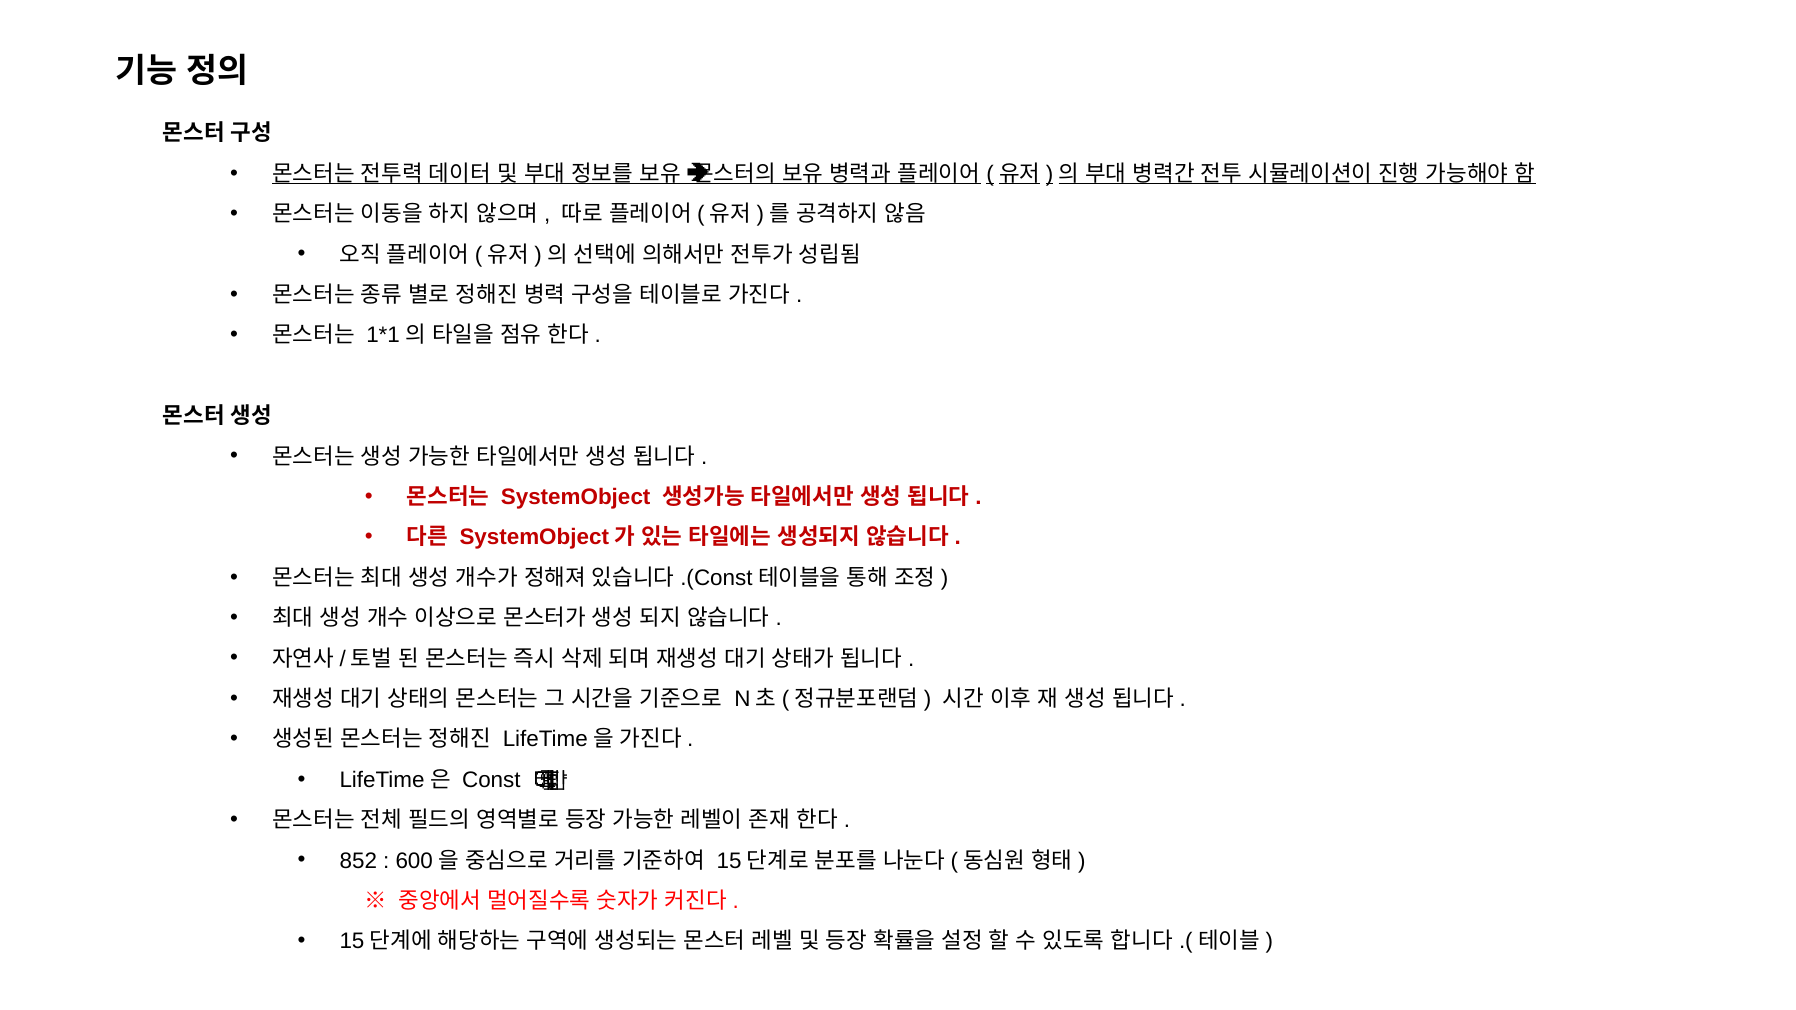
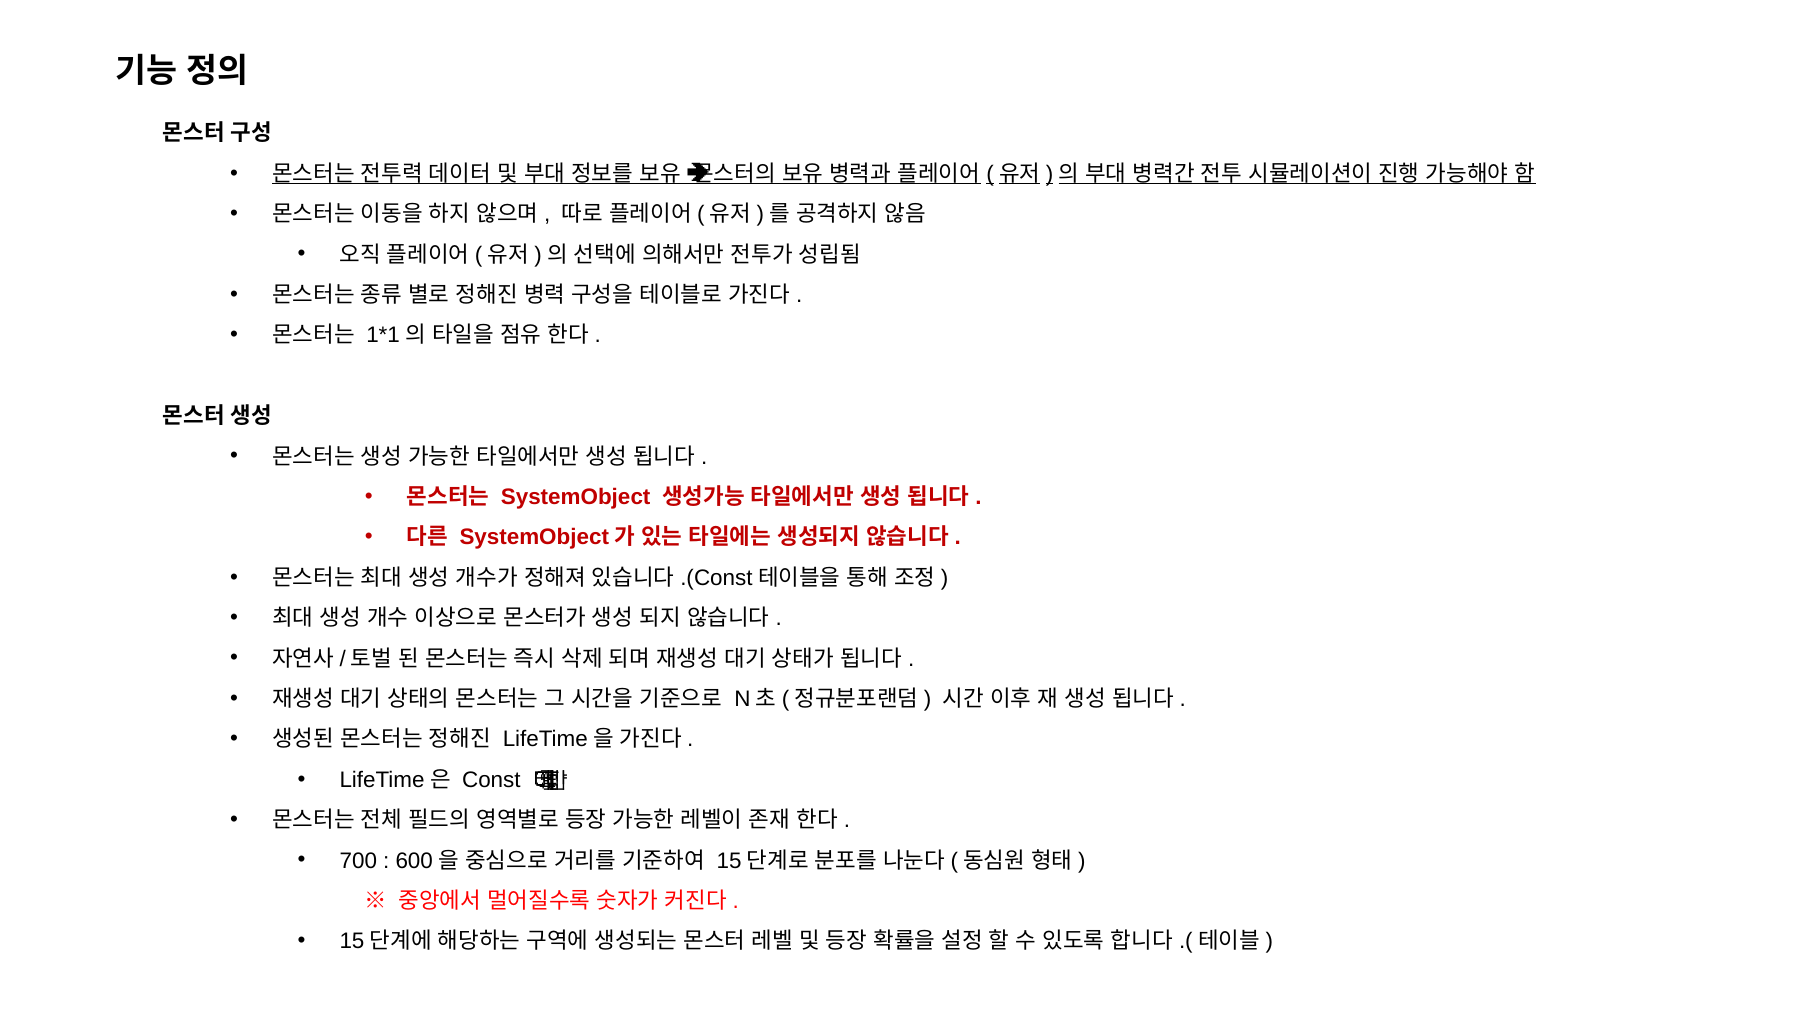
852: 852 -> 700 (358, 861)
